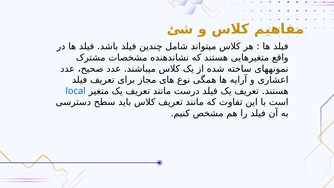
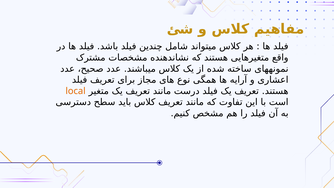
local colour: blue -> orange (76, 91)
